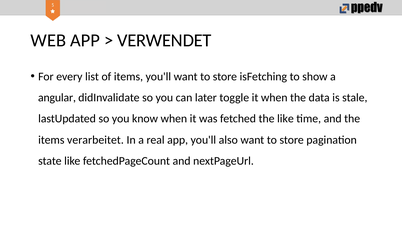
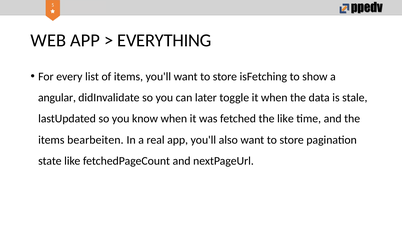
VERWENDET: VERWENDET -> EVERYTHING (164, 40)
verarbeitet: verarbeitet -> bearbeiten (95, 140)
